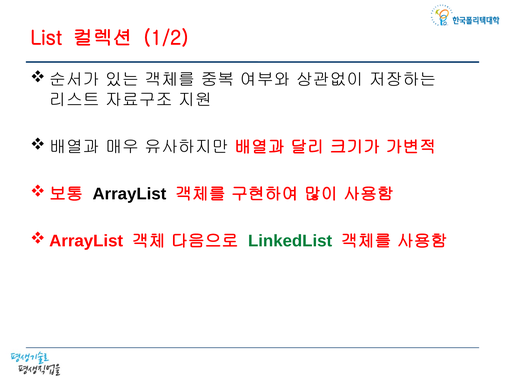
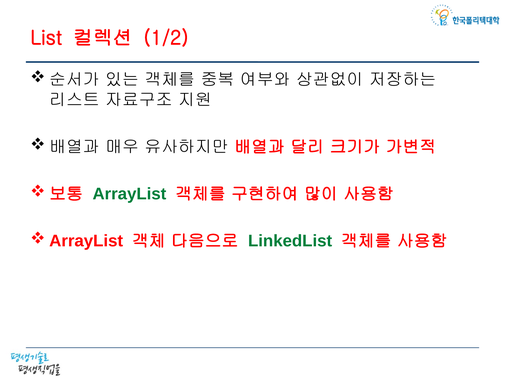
ArrayList colour: black -> green (129, 194)
